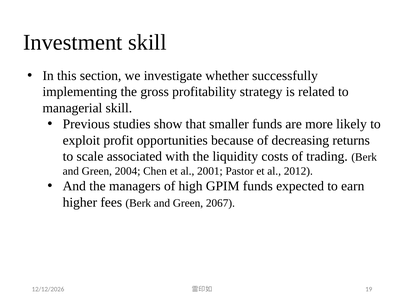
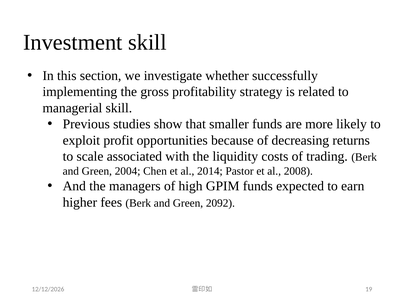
2001: 2001 -> 2014 (210, 171)
2012: 2012 -> 2008 (298, 171)
2067: 2067 -> 2092 (220, 203)
